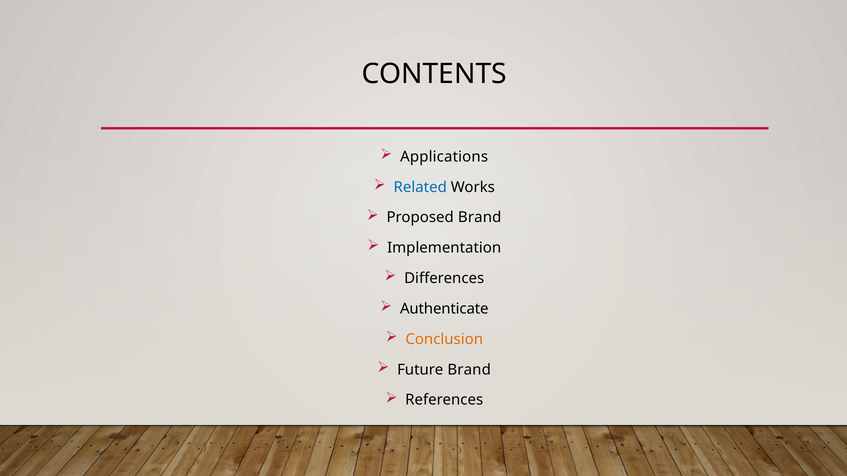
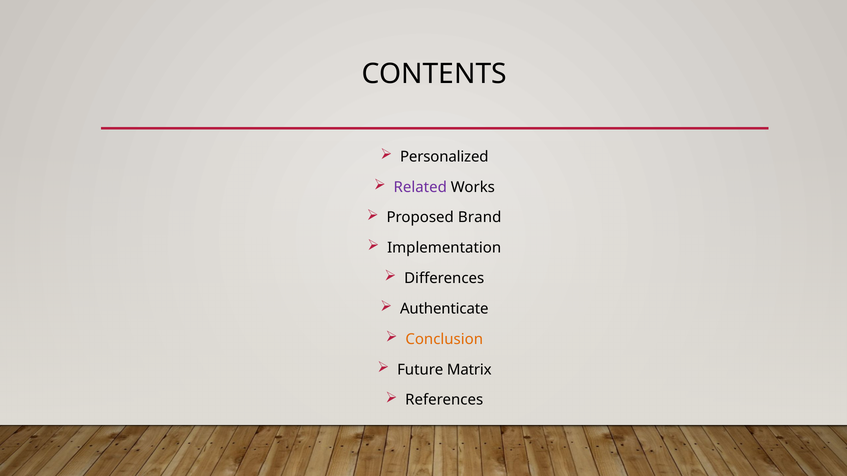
Applications: Applications -> Personalized (444, 157)
Related colour: blue -> purple (420, 187)
Future Brand: Brand -> Matrix (469, 370)
